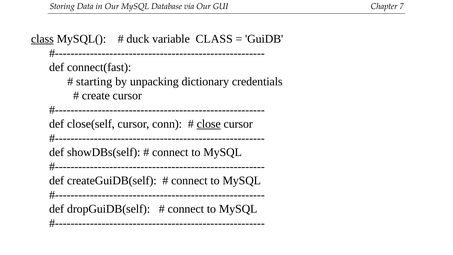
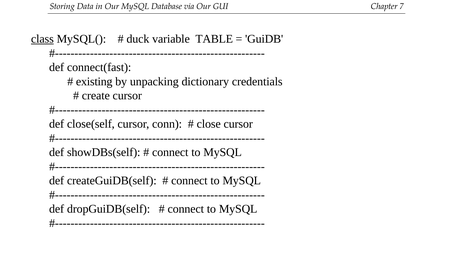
variable CLASS: CLASS -> TABLE (214, 39)
starting: starting -> existing (94, 81)
close underline: present -> none (209, 124)
